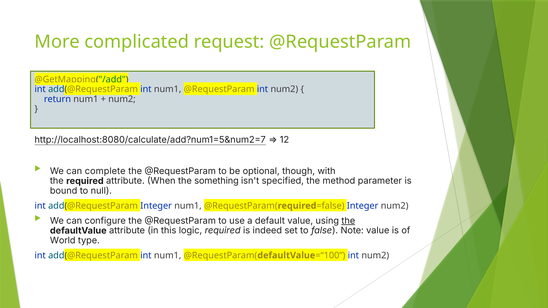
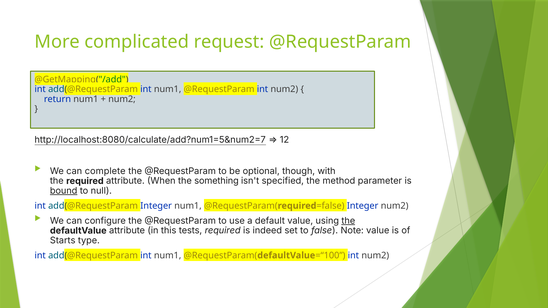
bound underline: none -> present (64, 191)
logic: logic -> tests (191, 231)
World: World -> Starts (63, 241)
